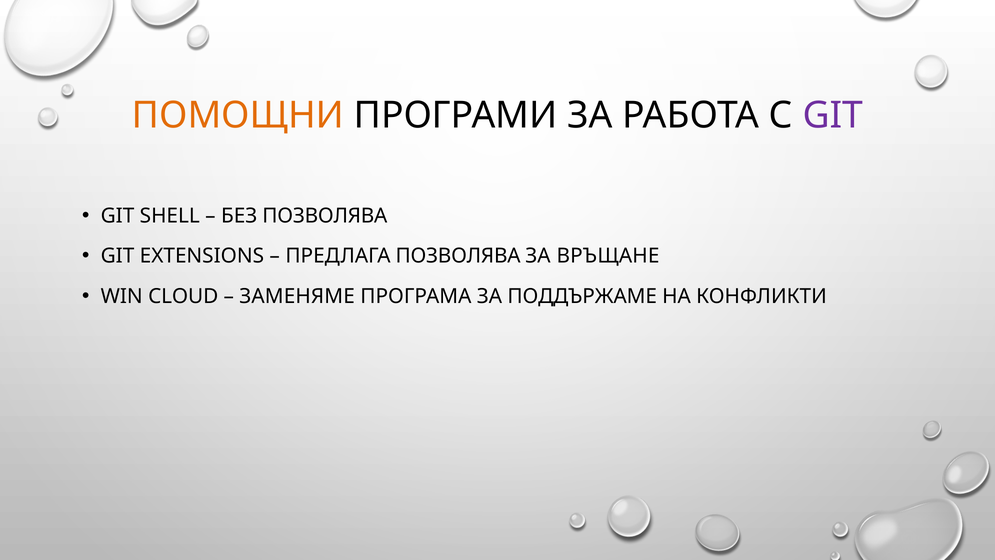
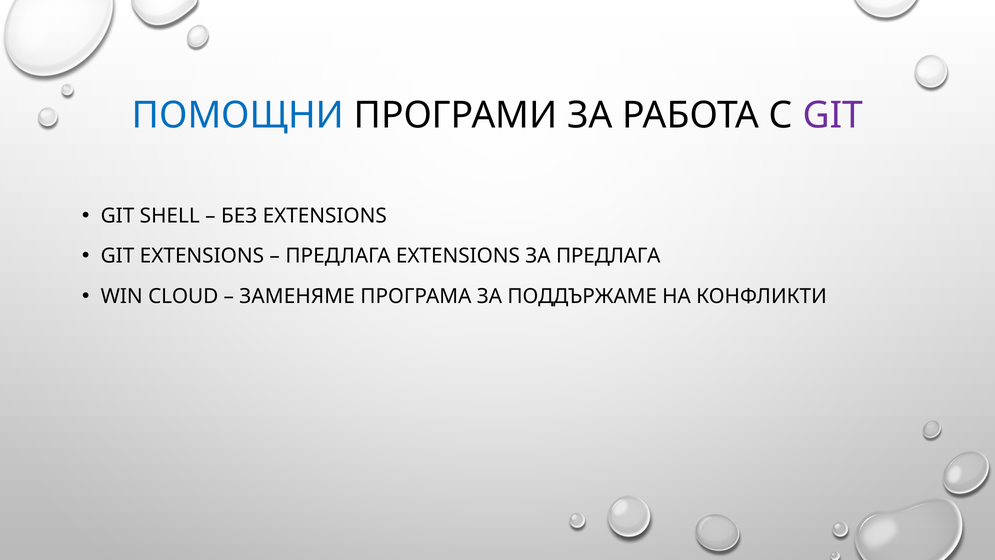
ПОМОЩНИ colour: orange -> blue (238, 115)
БЕЗ ПОЗВОЛЯВА: ПОЗВОЛЯВА -> EXTENSIONS (325, 216)
ПРЕДЛАГА ПОЗВОЛЯВА: ПОЗВОЛЯВА -> EXTENSIONS (458, 256)
ЗА ВРЪЩАНЕ: ВРЪЩАНЕ -> ПРЕДЛАГА (608, 256)
